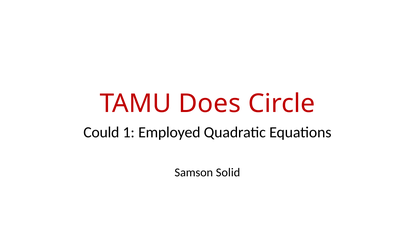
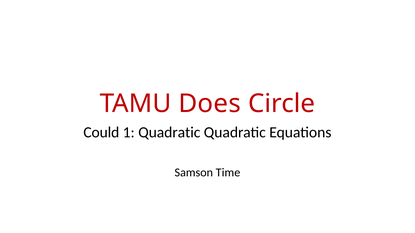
1 Employed: Employed -> Quadratic (169, 132)
Solid: Solid -> Time (228, 173)
